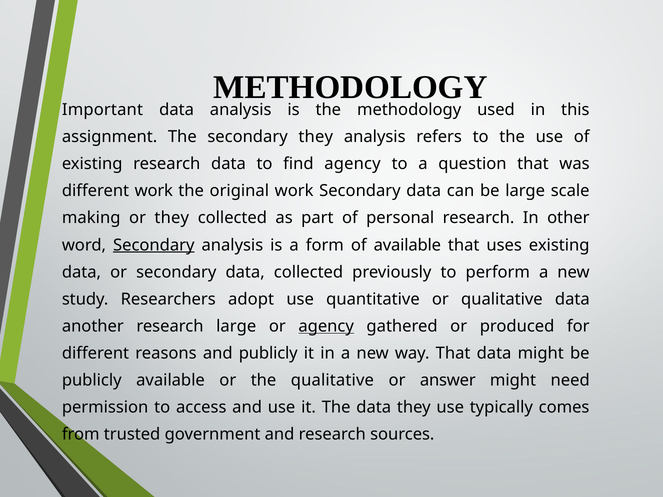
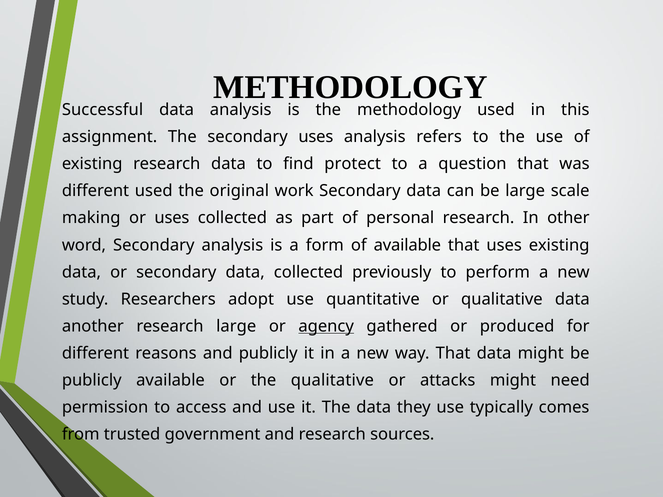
Important: Important -> Successful (103, 110)
secondary they: they -> uses (316, 137)
find agency: agency -> protect (353, 164)
different work: work -> used (154, 191)
or they: they -> uses (172, 218)
Secondary underline: present -> none (154, 245)
answer: answer -> attacks (448, 380)
